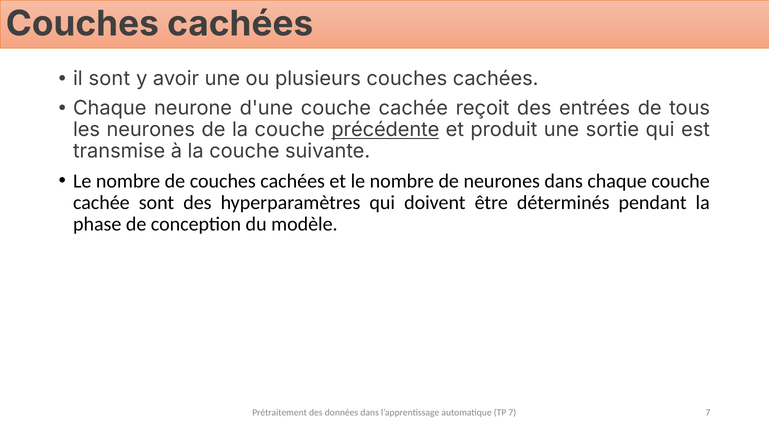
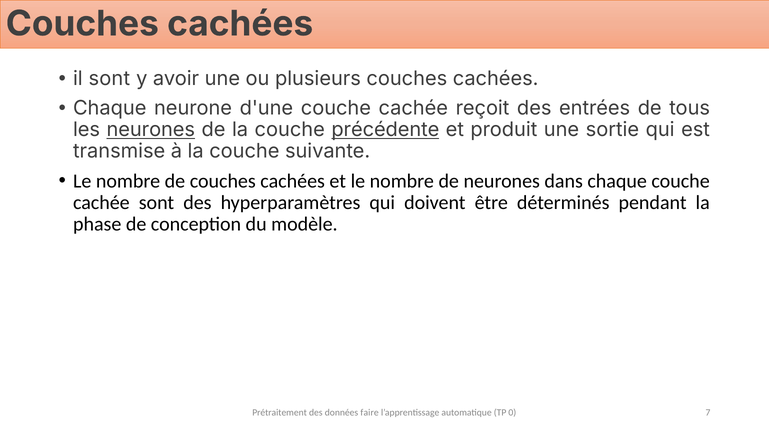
neurones underline: none -> present (151, 130)
données dans: dans -> faire (370, 413)
TP 7: 7 -> 0 (512, 413)
